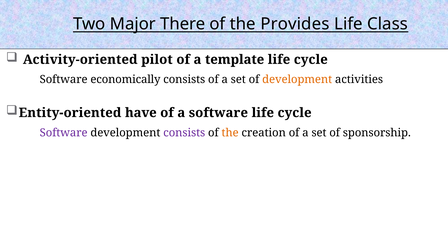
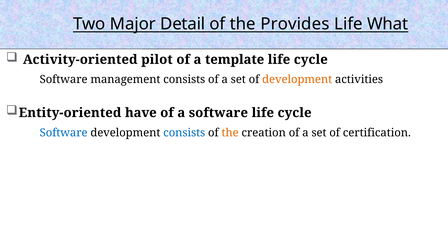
There: There -> Detail (183, 24)
Class: Class -> What (388, 24)
economically: economically -> management (125, 80)
Software colour: purple -> blue (64, 133)
consists colour: purple -> blue (184, 133)
sponsorship: sponsorship -> certification (377, 133)
